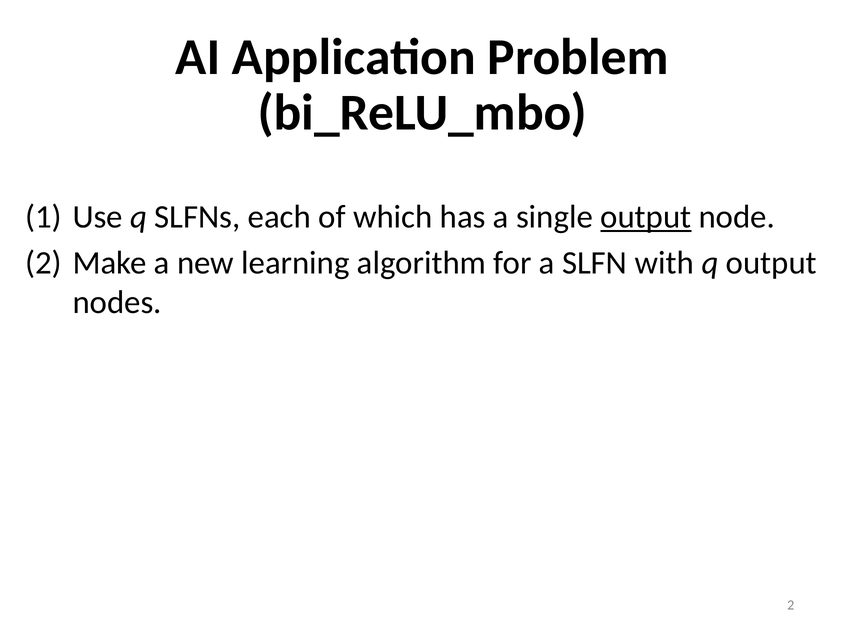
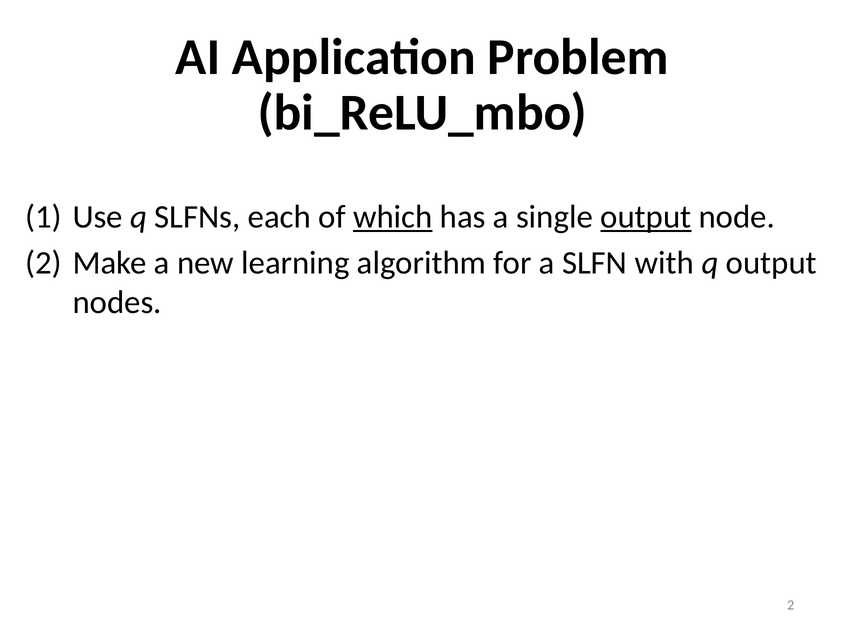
which underline: none -> present (393, 217)
